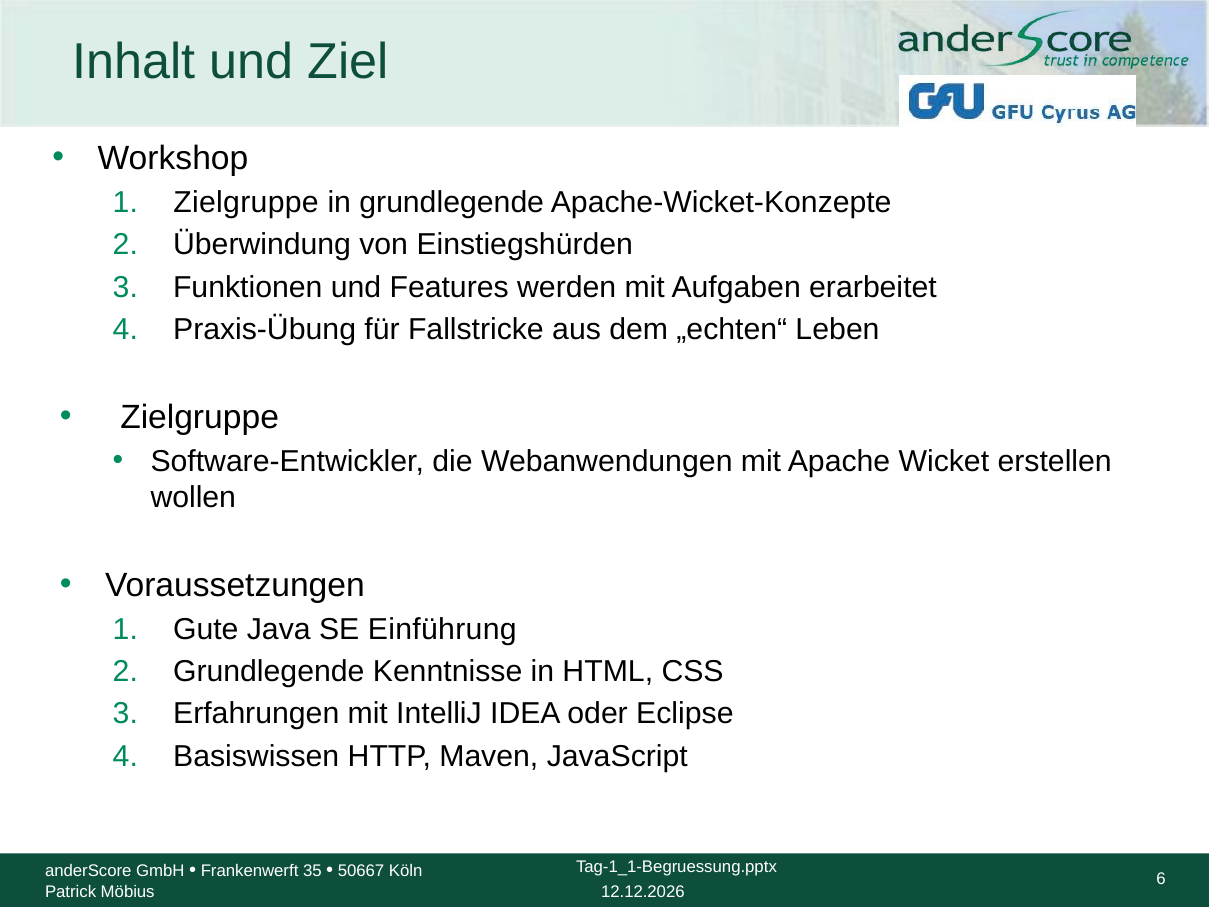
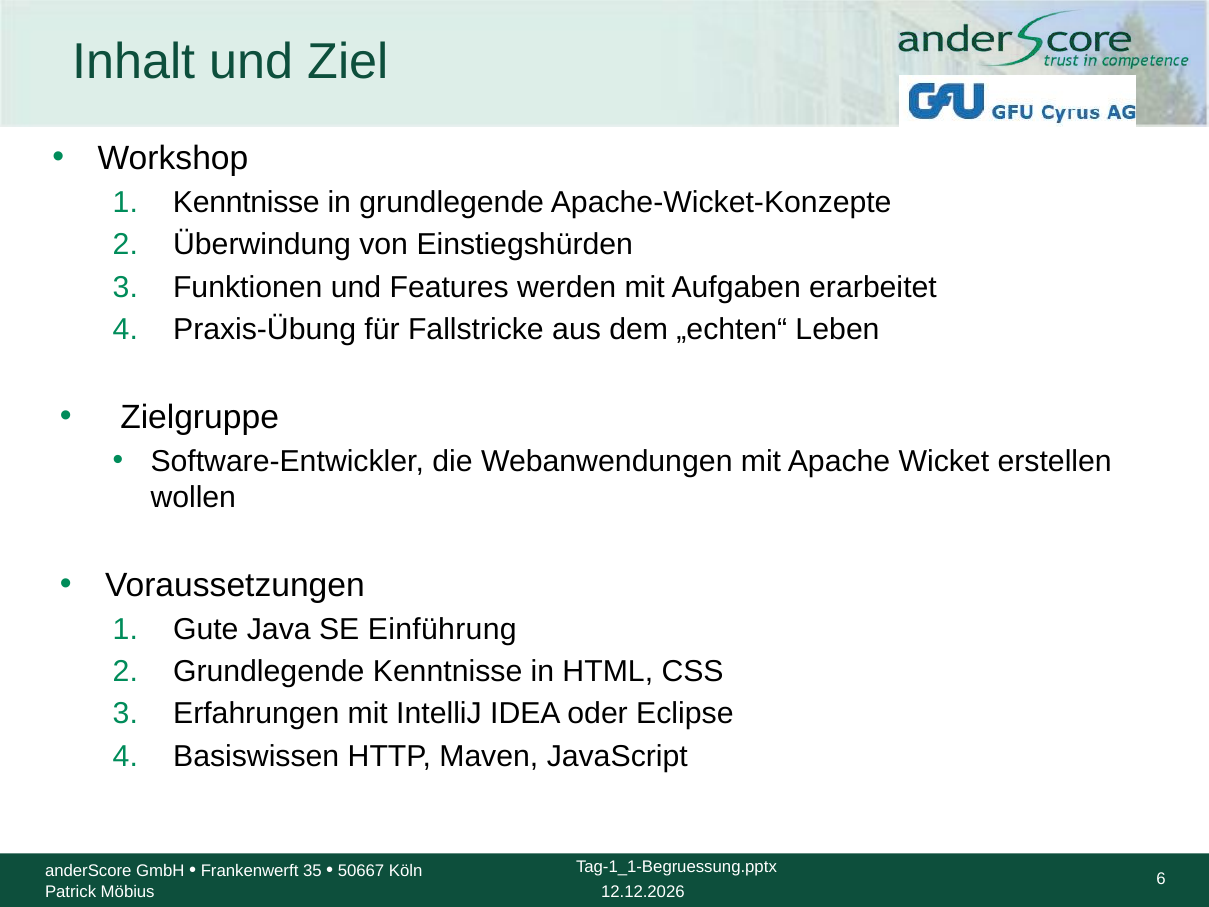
Zielgruppe: Zielgruppe -> Kenntnisse (246, 202)
